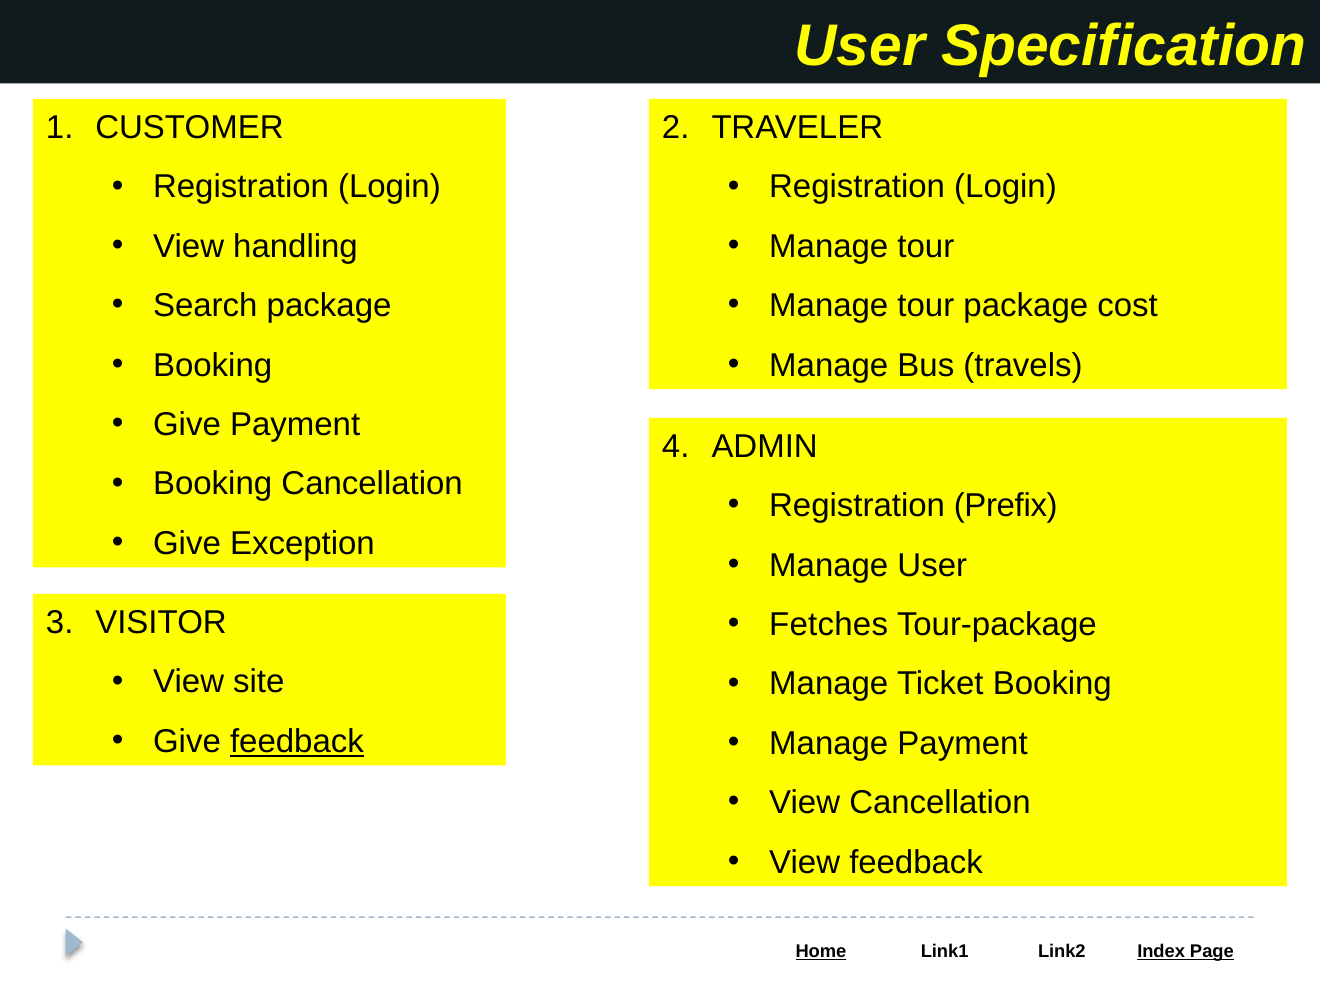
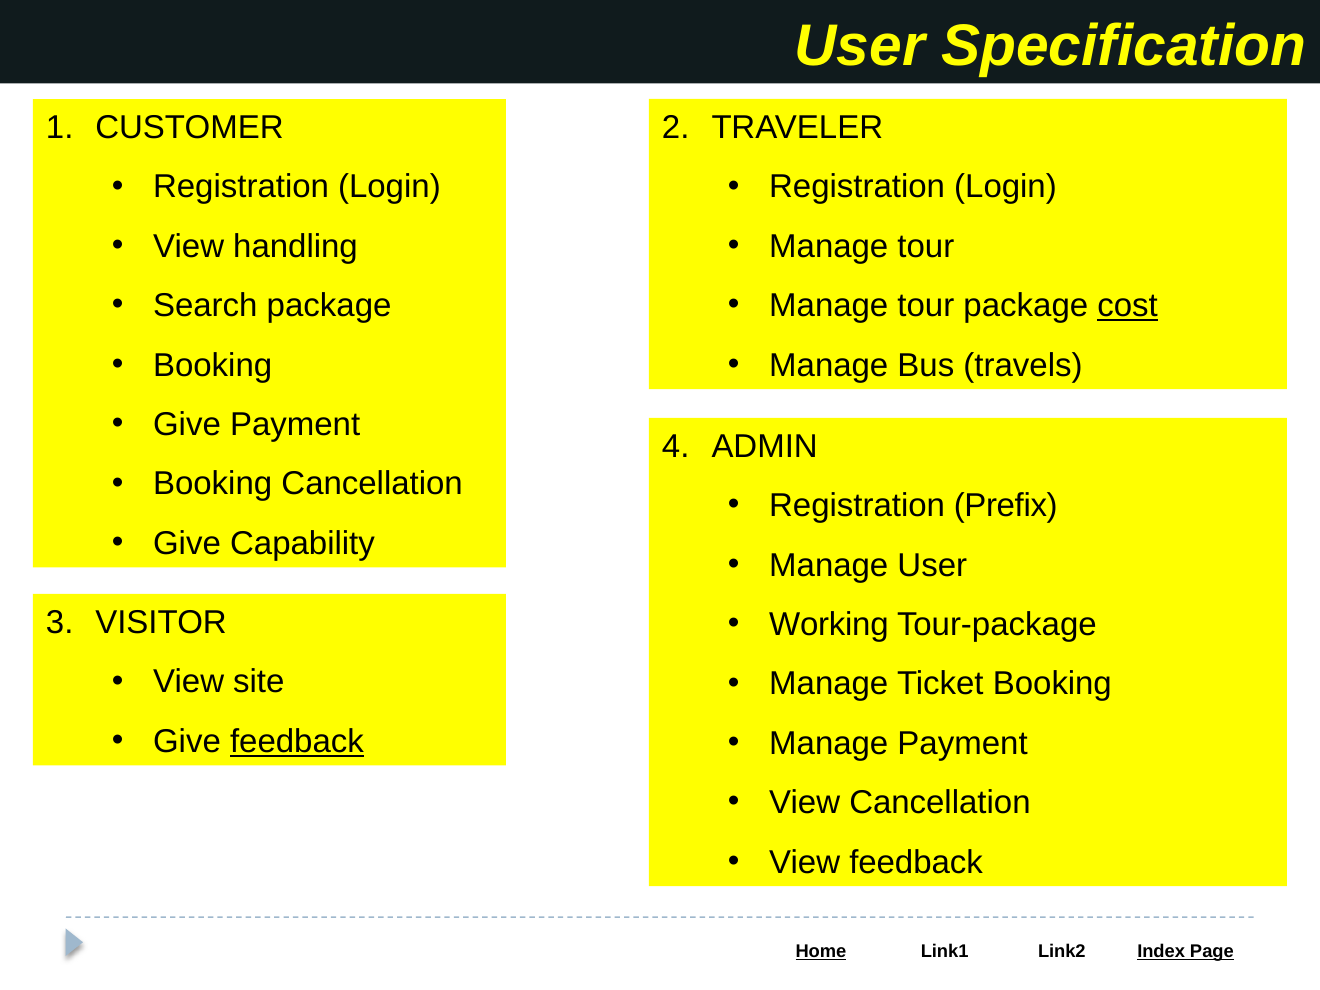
cost underline: none -> present (1128, 306)
Exception: Exception -> Capability (302, 543)
Fetches: Fetches -> Working (829, 625)
